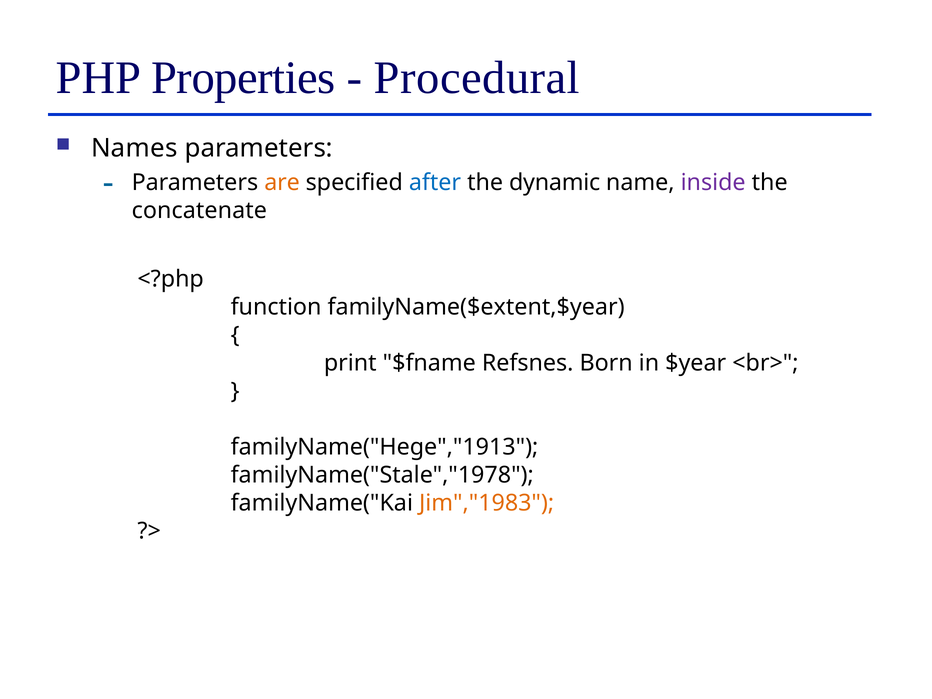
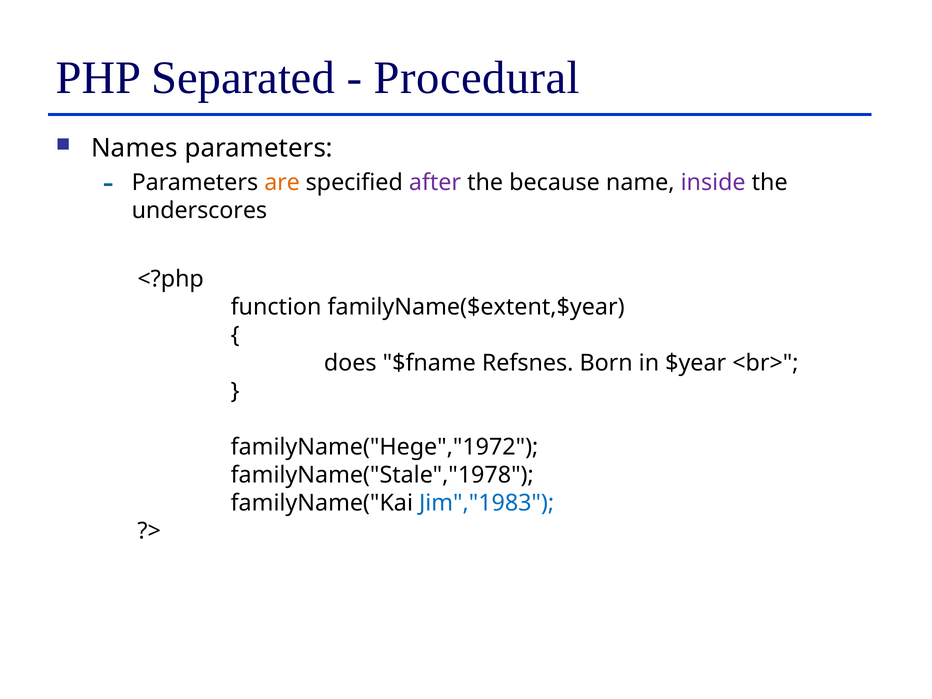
Properties: Properties -> Separated (243, 78)
after colour: blue -> purple (435, 182)
dynamic: dynamic -> because (555, 182)
concatenate: concatenate -> underscores (199, 210)
print: print -> does (350, 363)
familyName("Hege","1913: familyName("Hege","1913 -> familyName("Hege","1972 (385, 447)
Jim","1983 colour: orange -> blue (487, 503)
